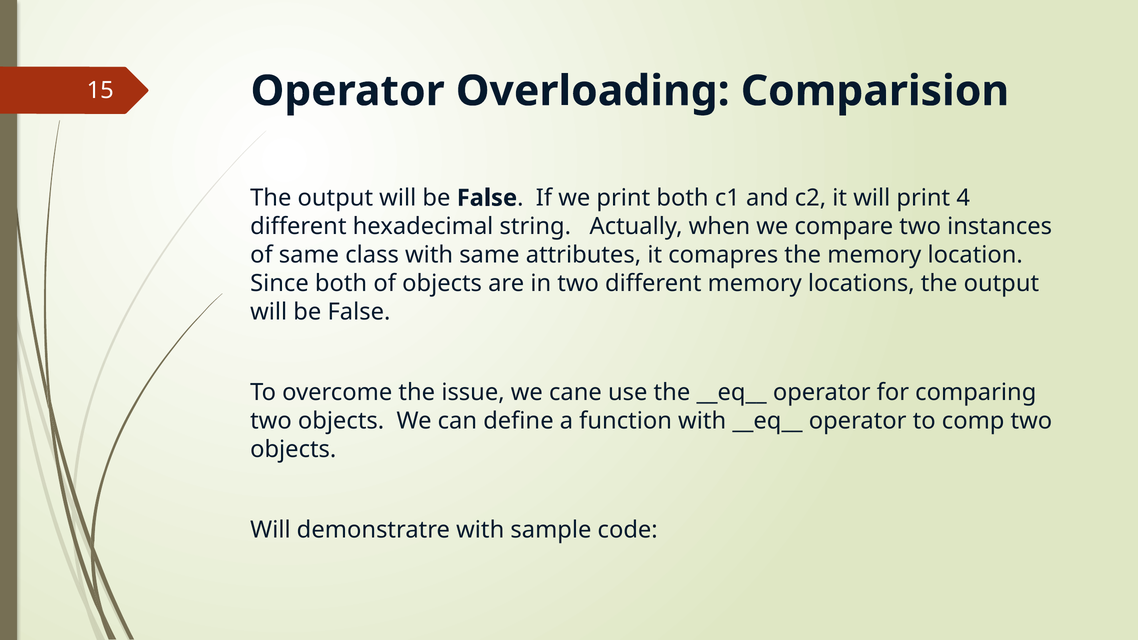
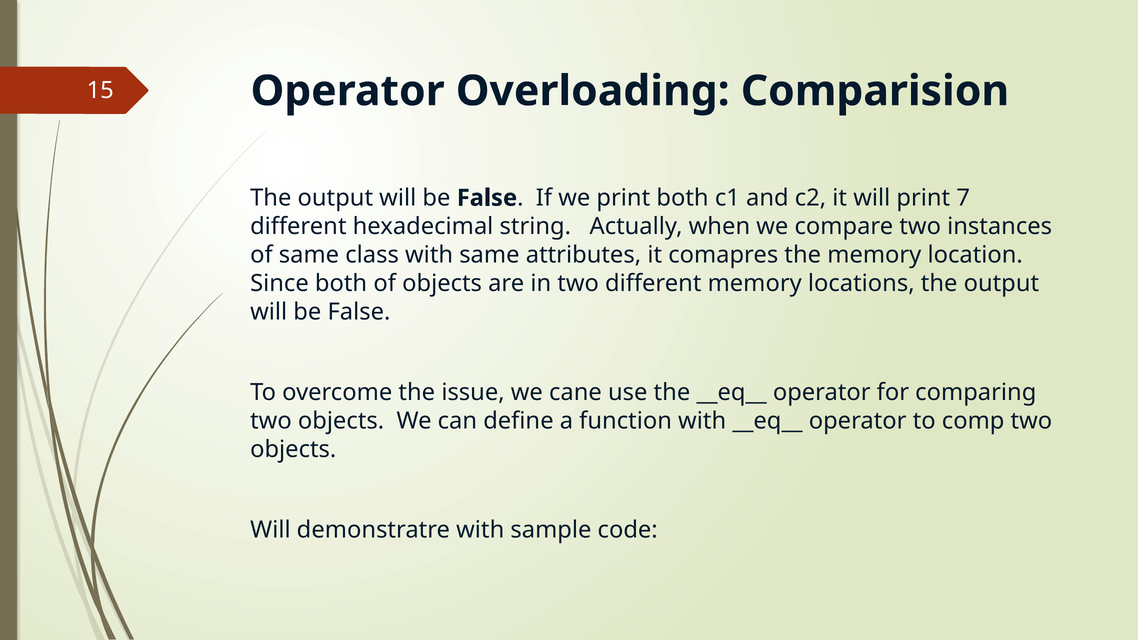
4: 4 -> 7 (963, 198)
